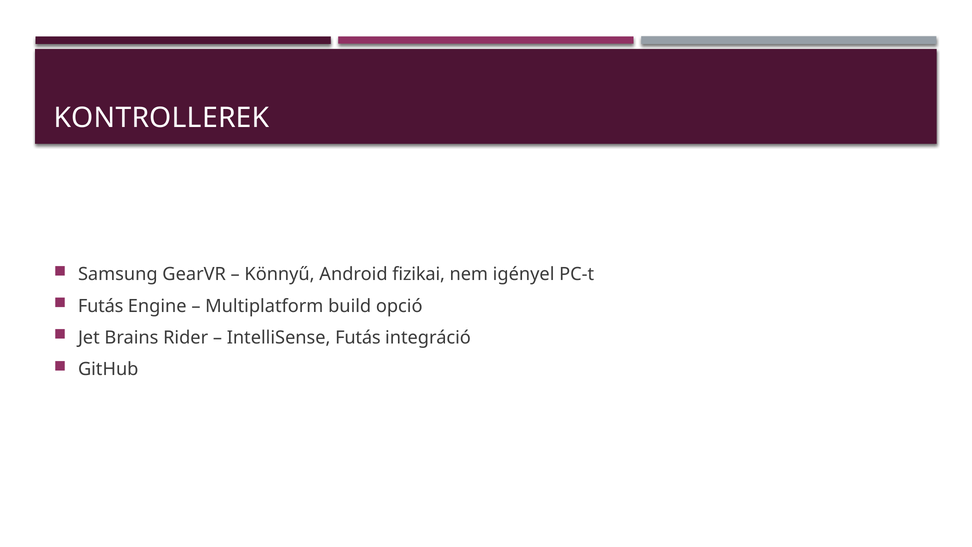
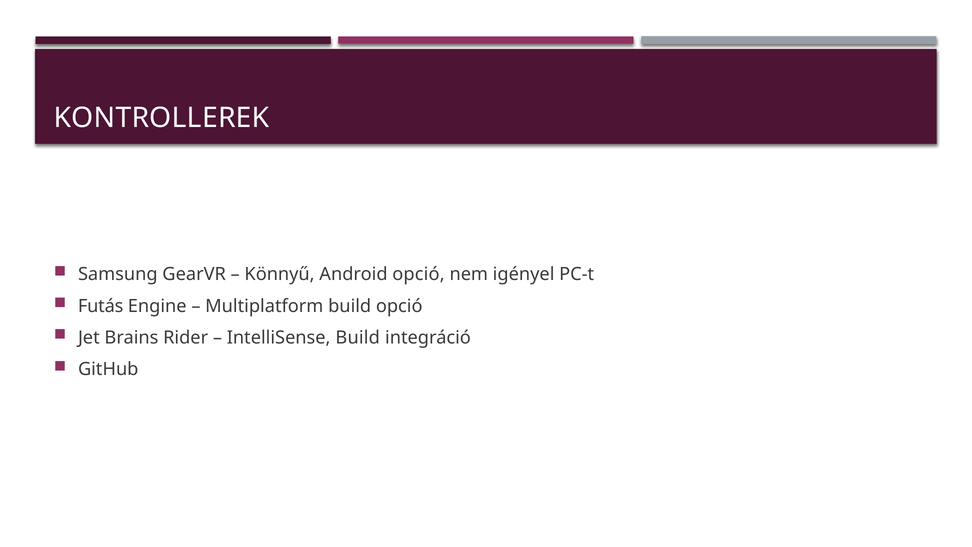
Android fizikai: fizikai -> opció (418, 274)
IntelliSense Futás: Futás -> Build (358, 338)
